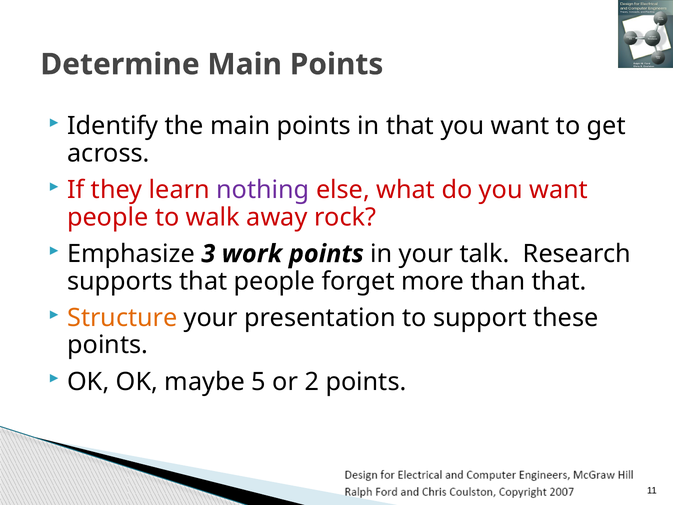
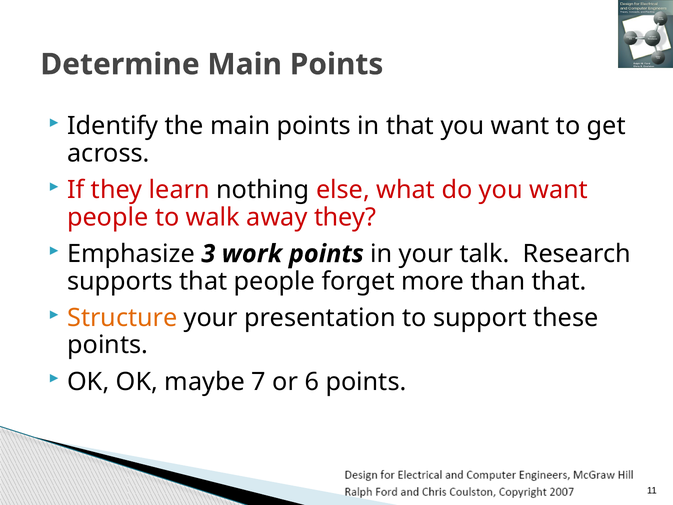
nothing colour: purple -> black (263, 190)
away rock: rock -> they (345, 217)
5: 5 -> 7 (259, 382)
2: 2 -> 6 (312, 382)
